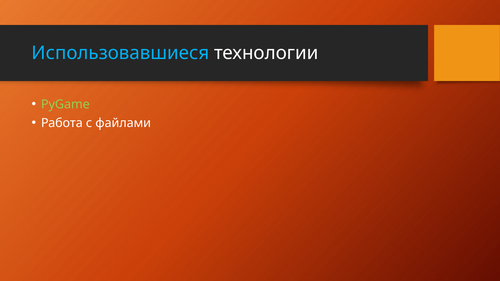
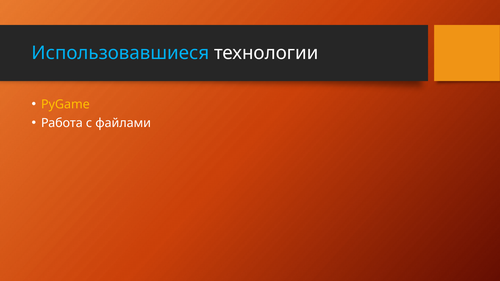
PyGame colour: light green -> yellow (65, 104)
